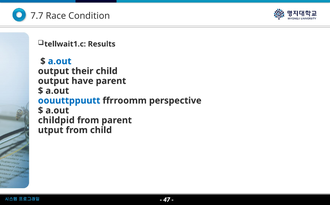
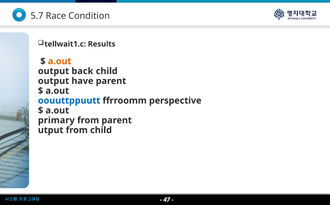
7.7: 7.7 -> 5.7 (37, 16)
a.out colour: blue -> orange (60, 61)
their: their -> back (82, 71)
childpid: childpid -> primary (56, 120)
